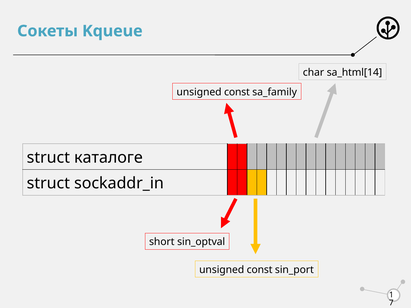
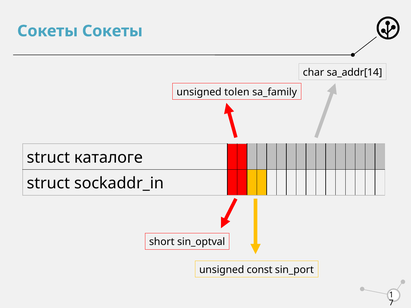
Сокеты Kqueue: Kqueue -> Сокеты (112, 31)
sa_html[14: sa_html[14 -> sa_addr[14 (355, 73)
const: const -> tolen (237, 92)
